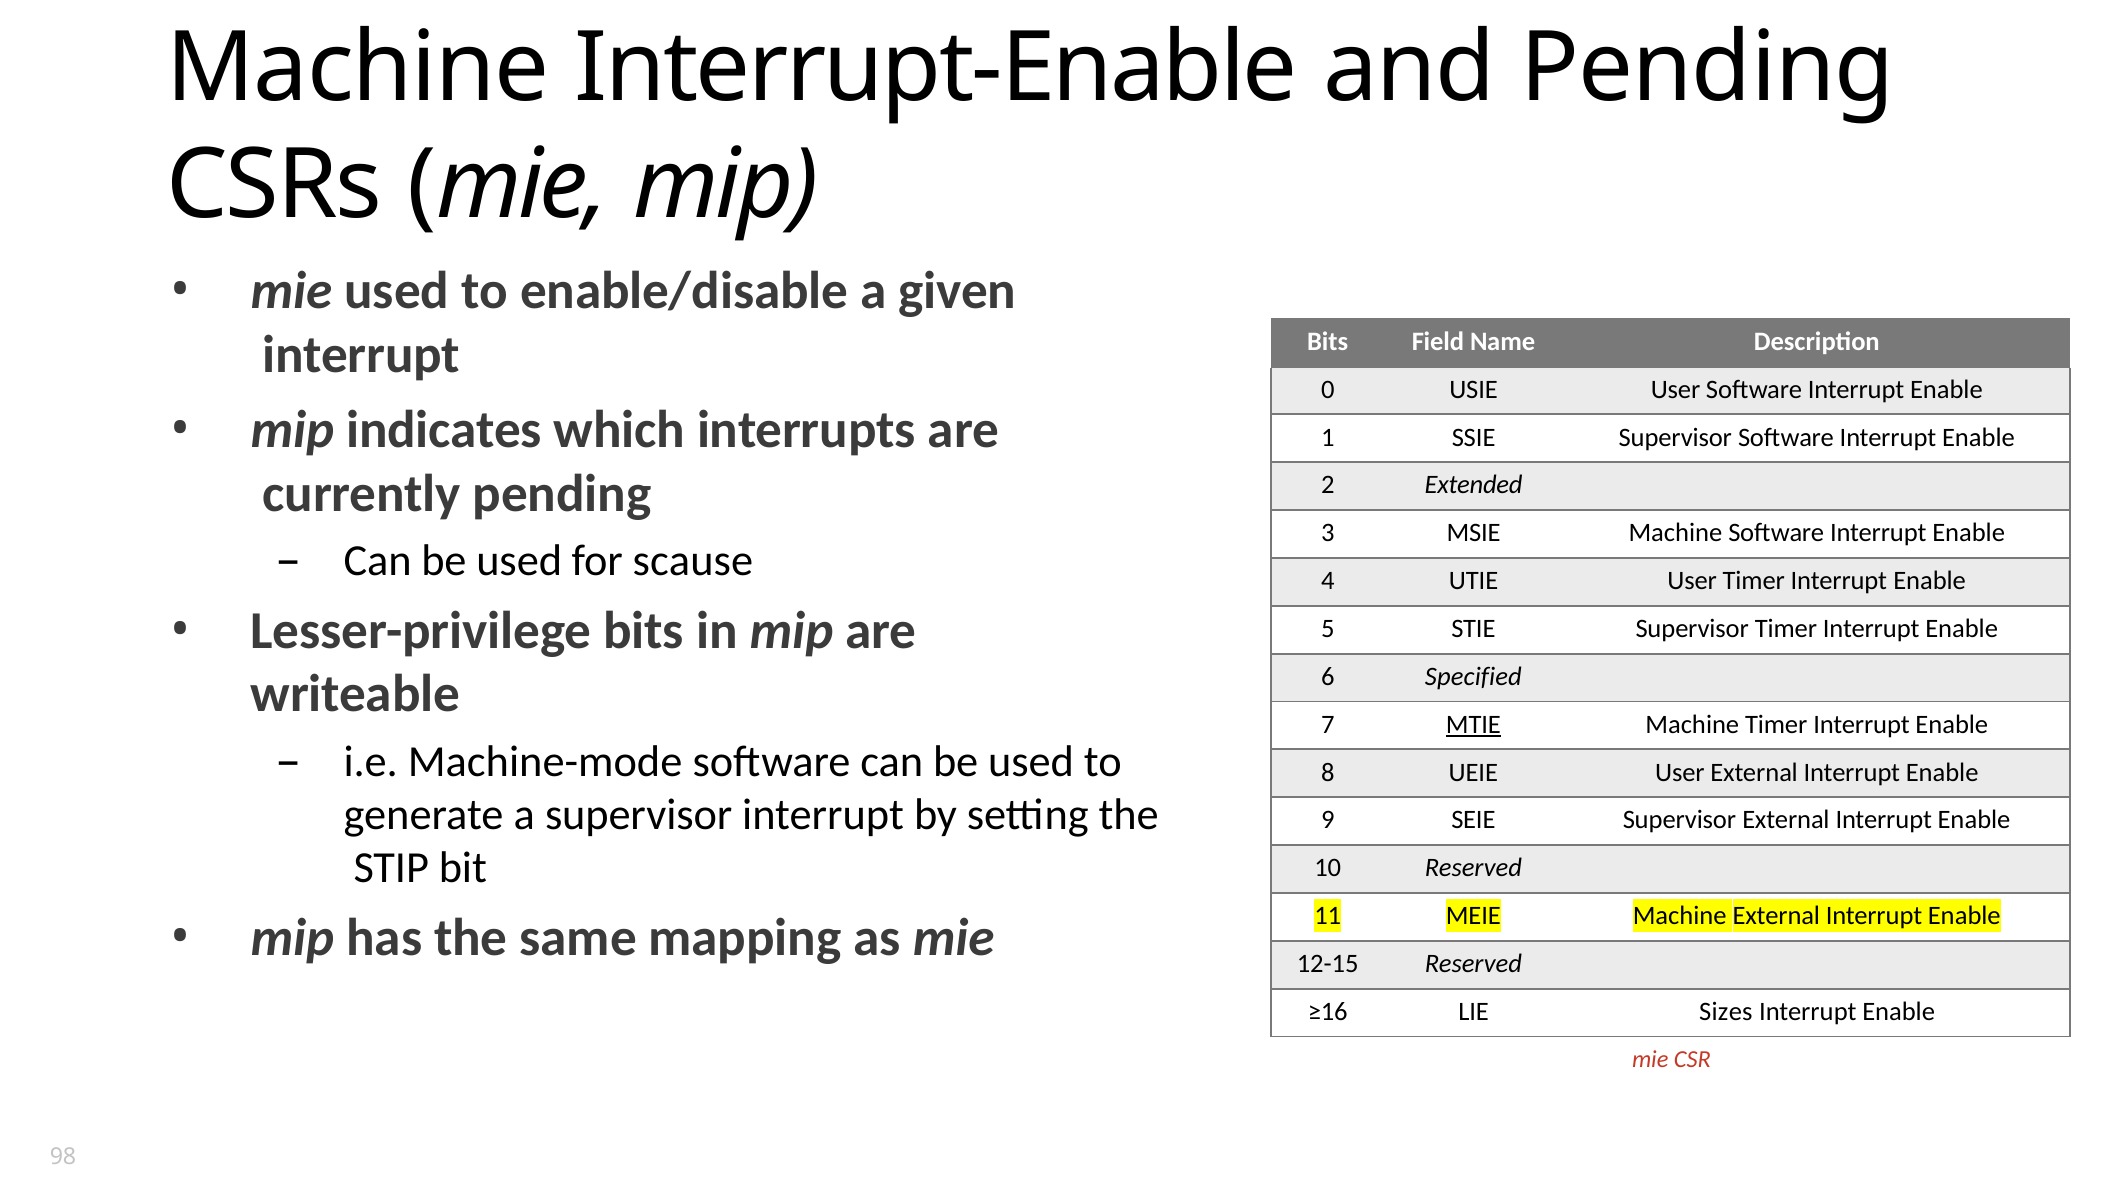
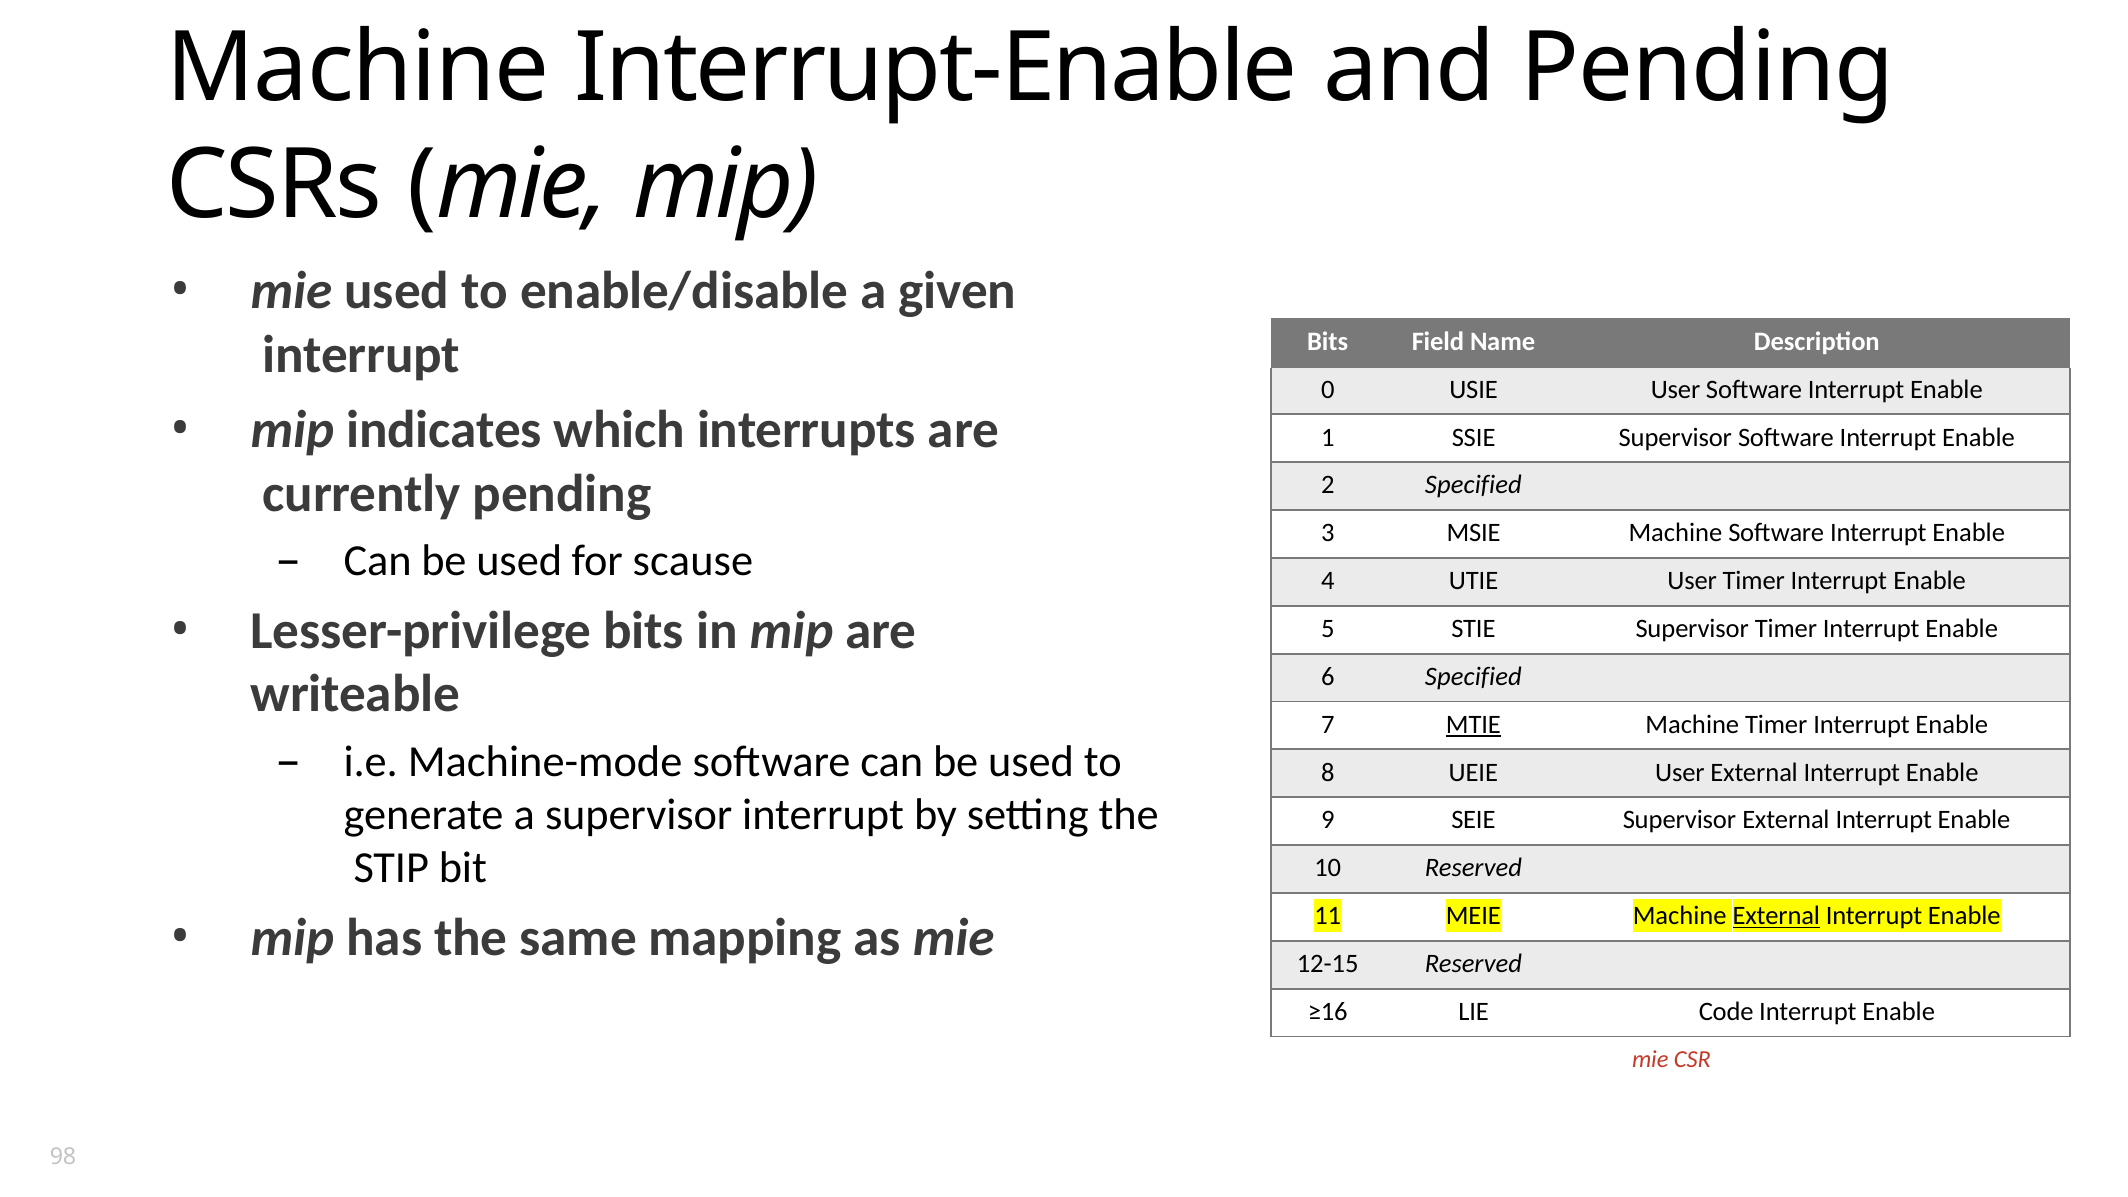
2 Extended: Extended -> Specified (1473, 485)
External underline: none -> present (1776, 916)
Sizes: Sizes -> Code (1726, 1012)
